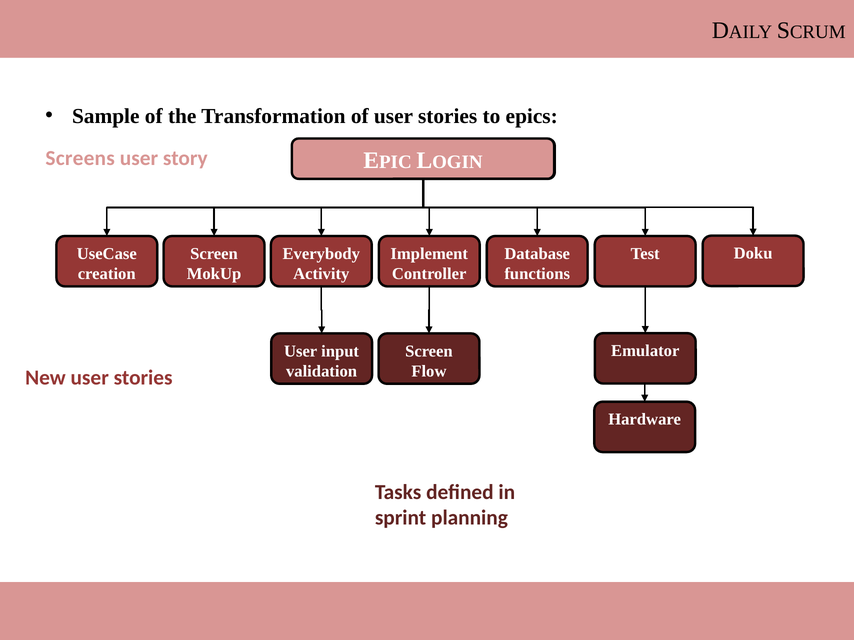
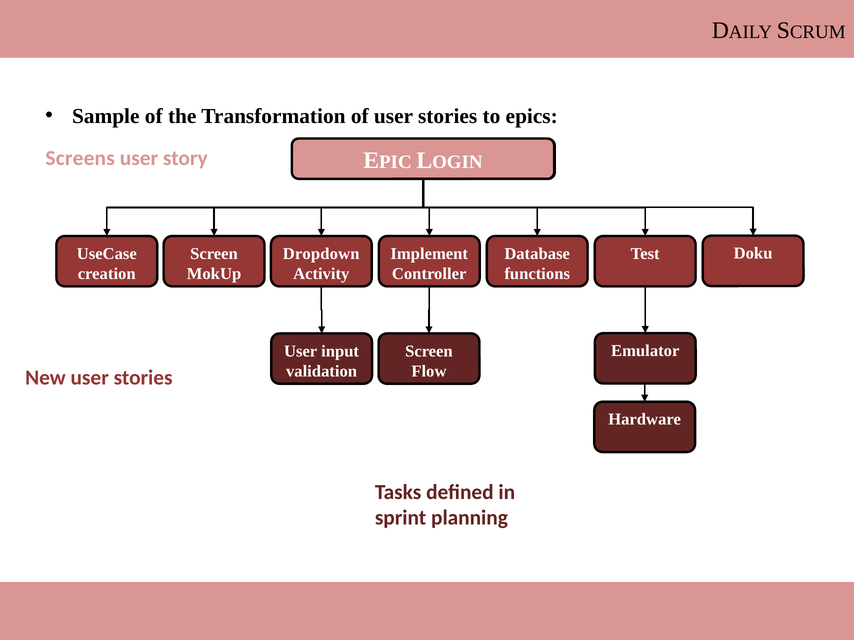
Everybody: Everybody -> Dropdown (321, 254)
